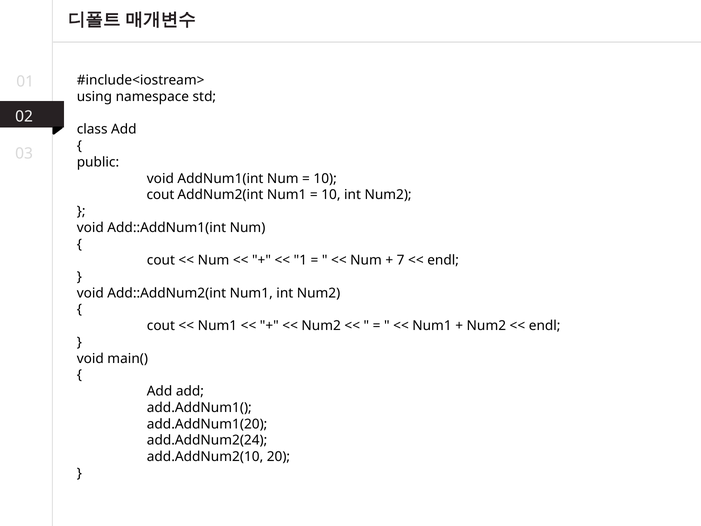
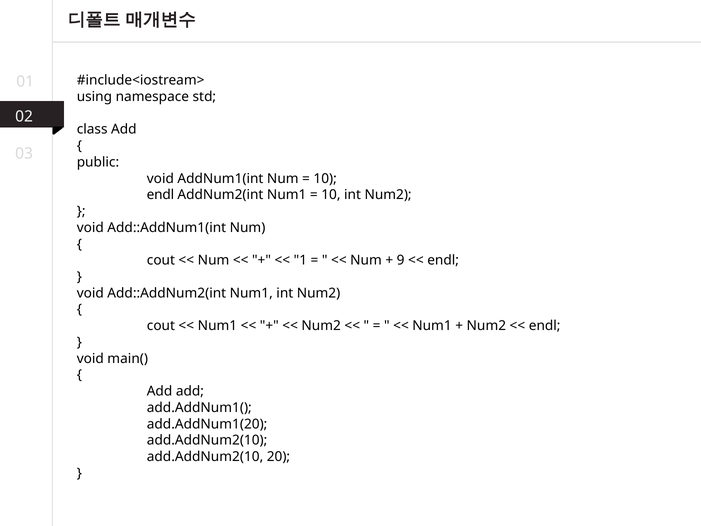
cout: cout -> endl (160, 195)
7: 7 -> 9 (401, 260)
add.AddNum2(24: add.AddNum2(24 -> add.AddNum2(10 (207, 440)
